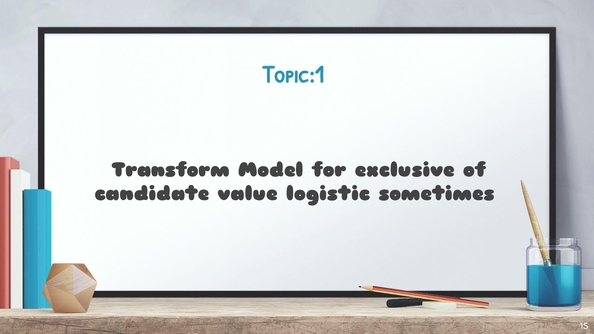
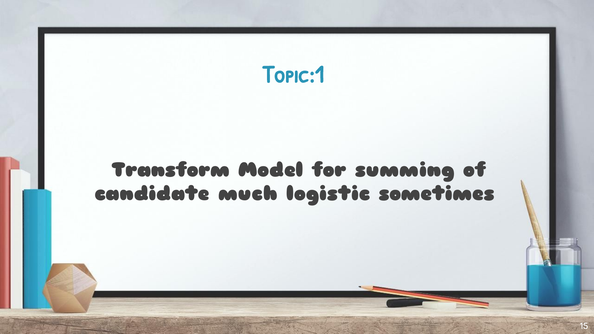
exclusive: exclusive -> summing (405, 170)
value: value -> much (248, 194)
